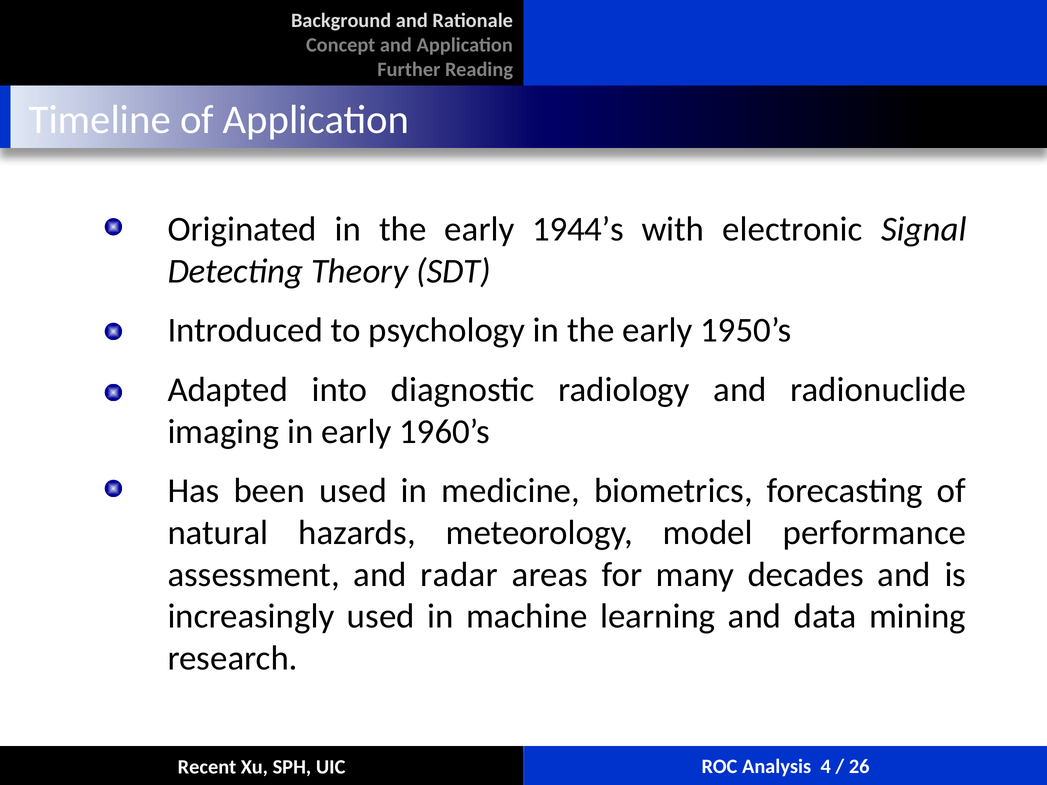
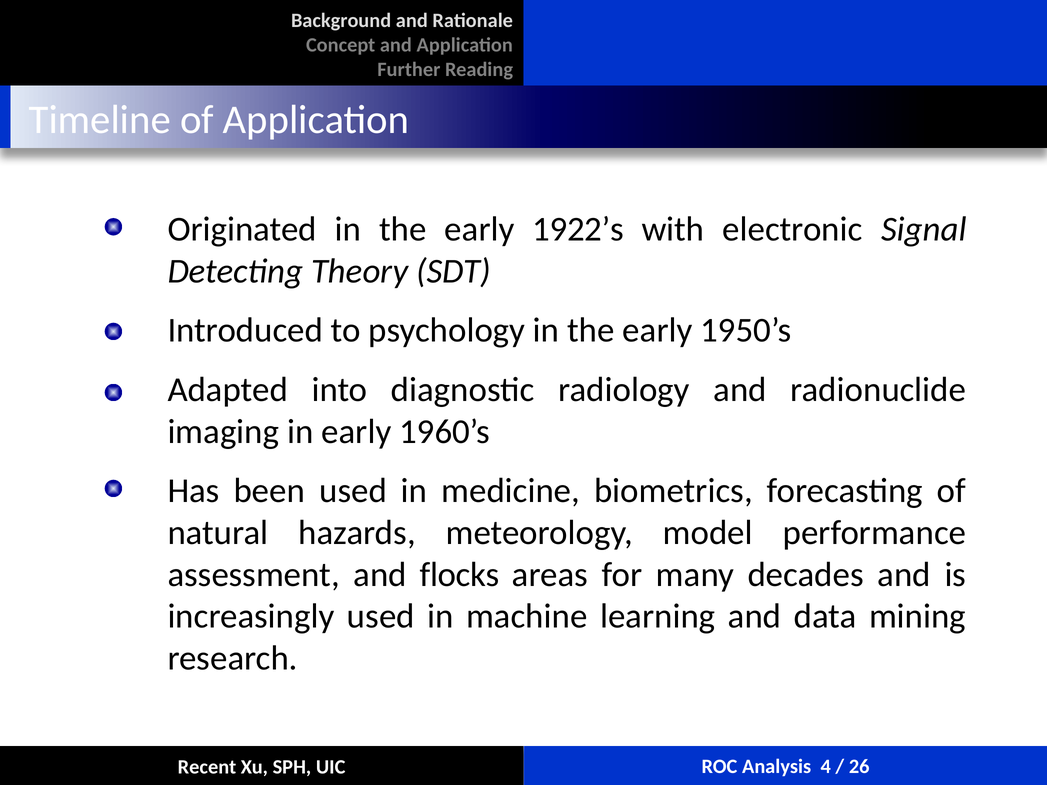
1944’s: 1944’s -> 1922’s (578, 229)
radar: radar -> flocks (460, 575)
